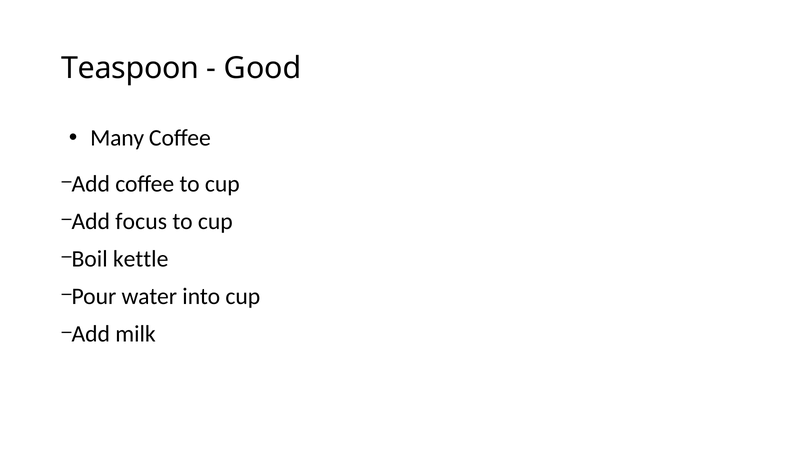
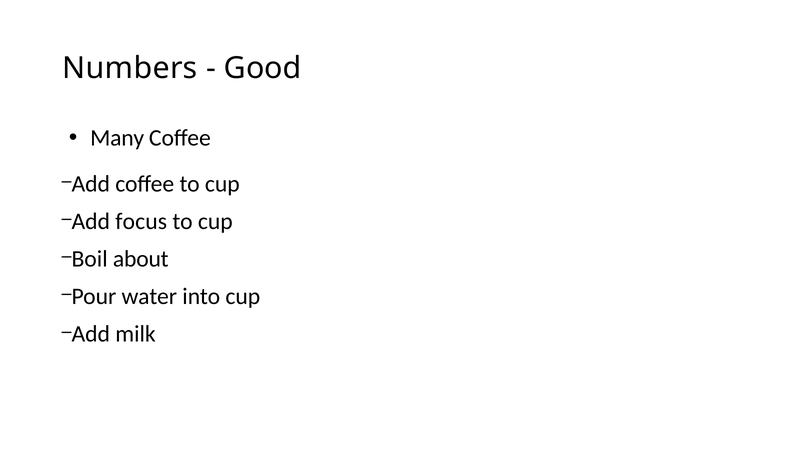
Teaspoon: Teaspoon -> Numbers (130, 68)
kettle: kettle -> about (141, 259)
